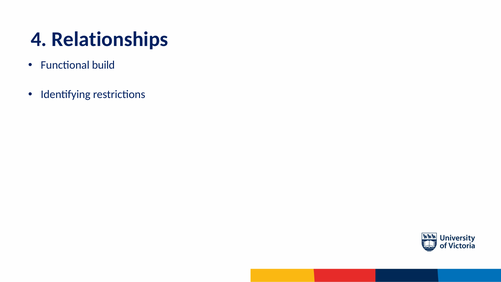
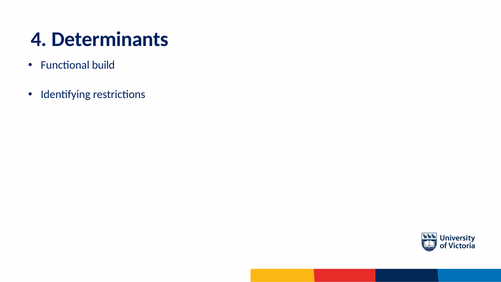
Relationships: Relationships -> Determinants (110, 39)
